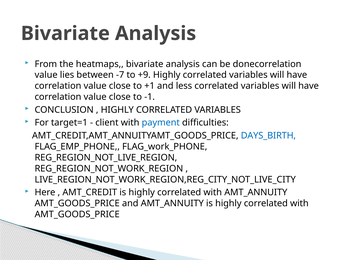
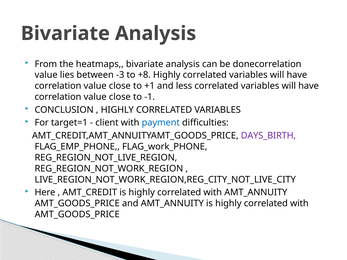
-7: -7 -> -3 (120, 75)
+9: +9 -> +8 (144, 75)
DAYS_BIRTH colour: blue -> purple (268, 136)
